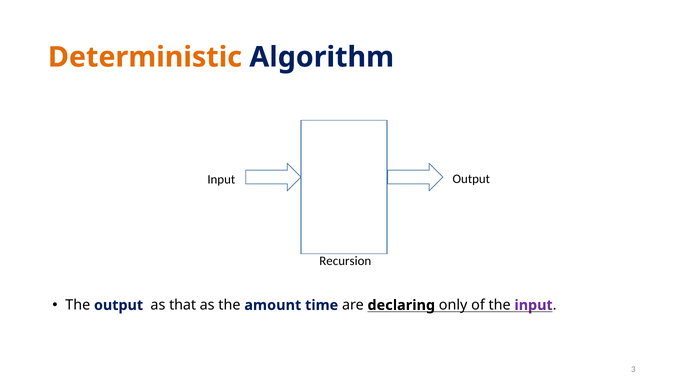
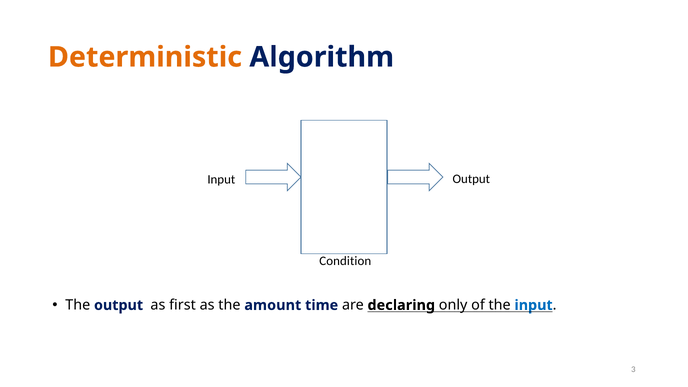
Recursion: Recursion -> Condition (345, 261)
that: that -> first (183, 305)
input colour: purple -> blue (534, 305)
